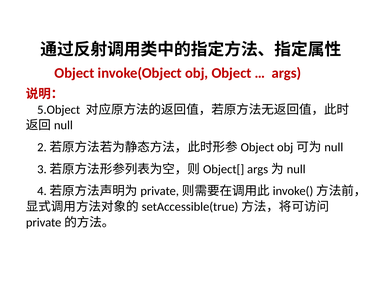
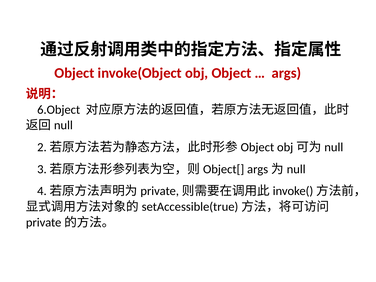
5.Object: 5.Object -> 6.Object (59, 110)
